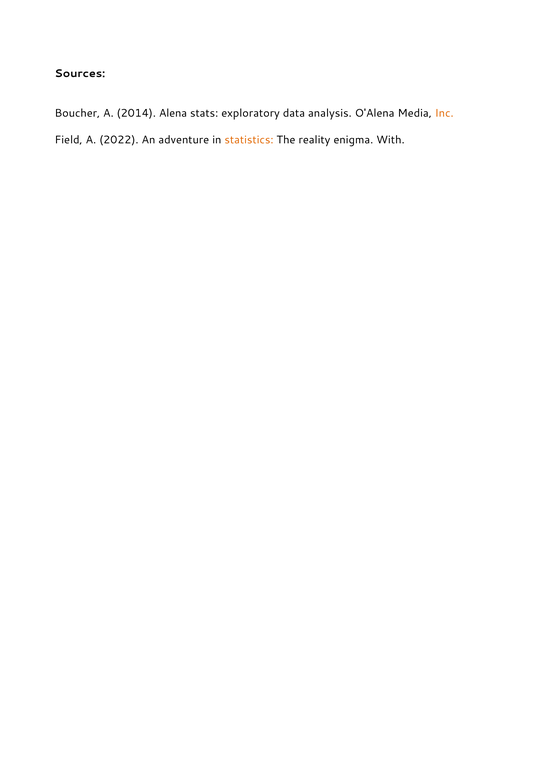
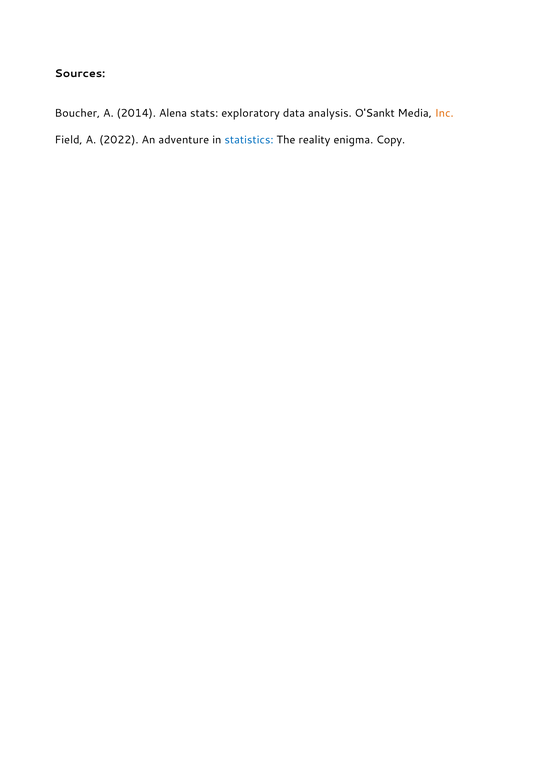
O'Alena: O'Alena -> O'Sankt (375, 113)
statistics colour: orange -> blue (249, 140)
With: With -> Copy (391, 140)
